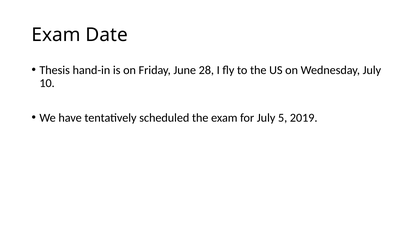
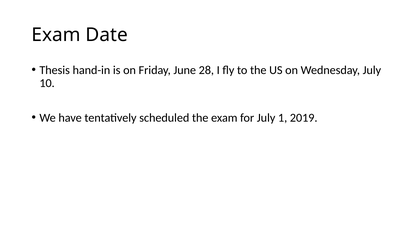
5: 5 -> 1 (283, 118)
